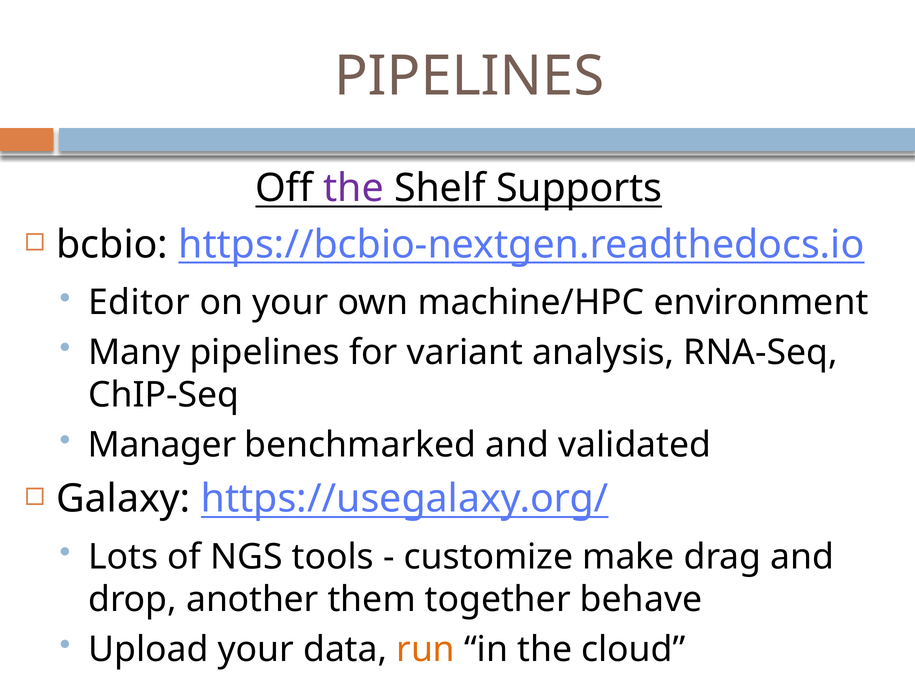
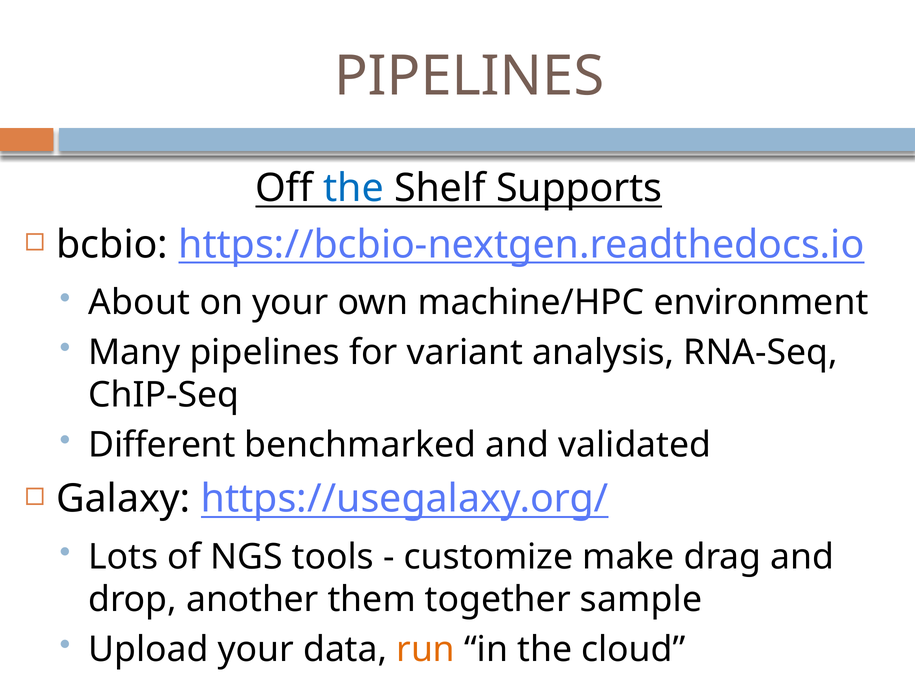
the colour: purple -> blue (354, 188)
Editor: Editor -> About (139, 303)
Manager: Manager -> Different (162, 445)
behave: behave -> sample (641, 600)
